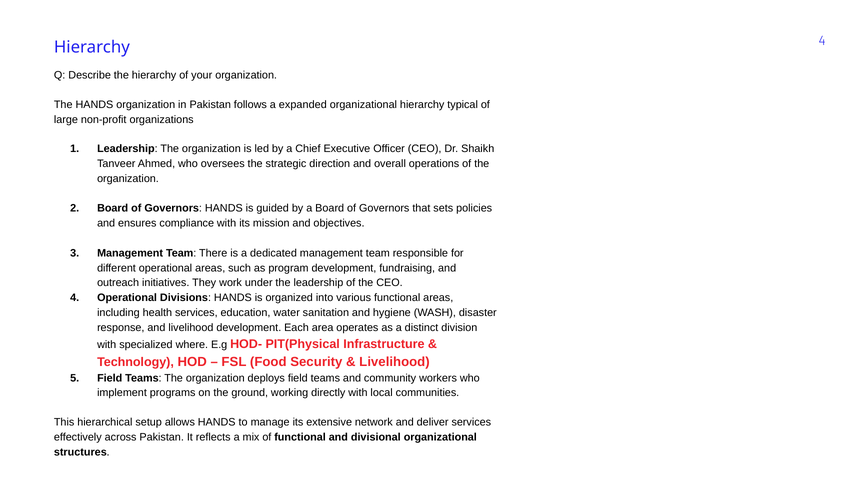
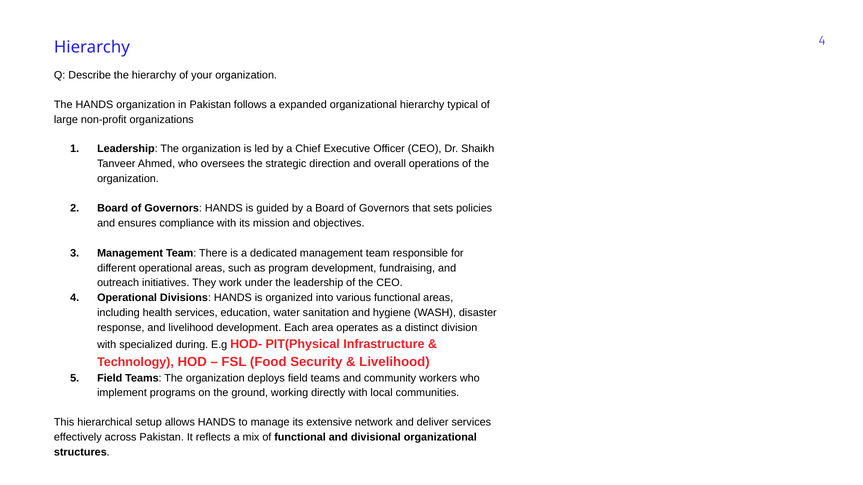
where: where -> during (192, 345)
